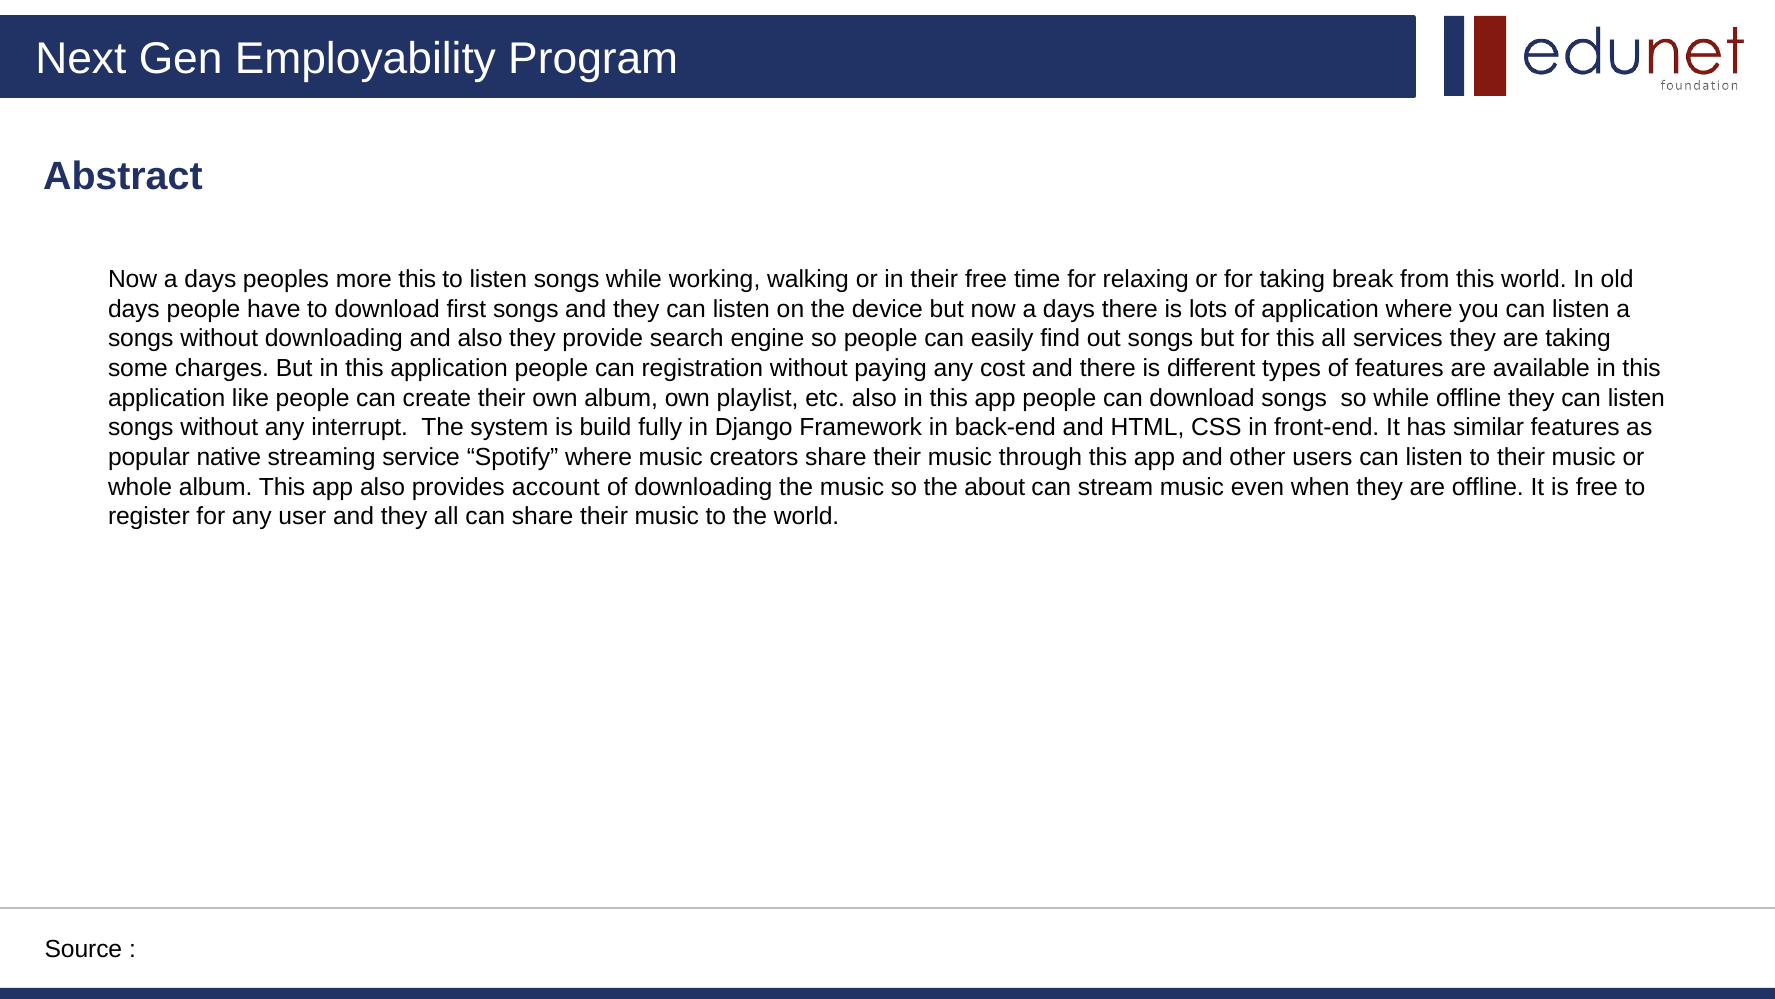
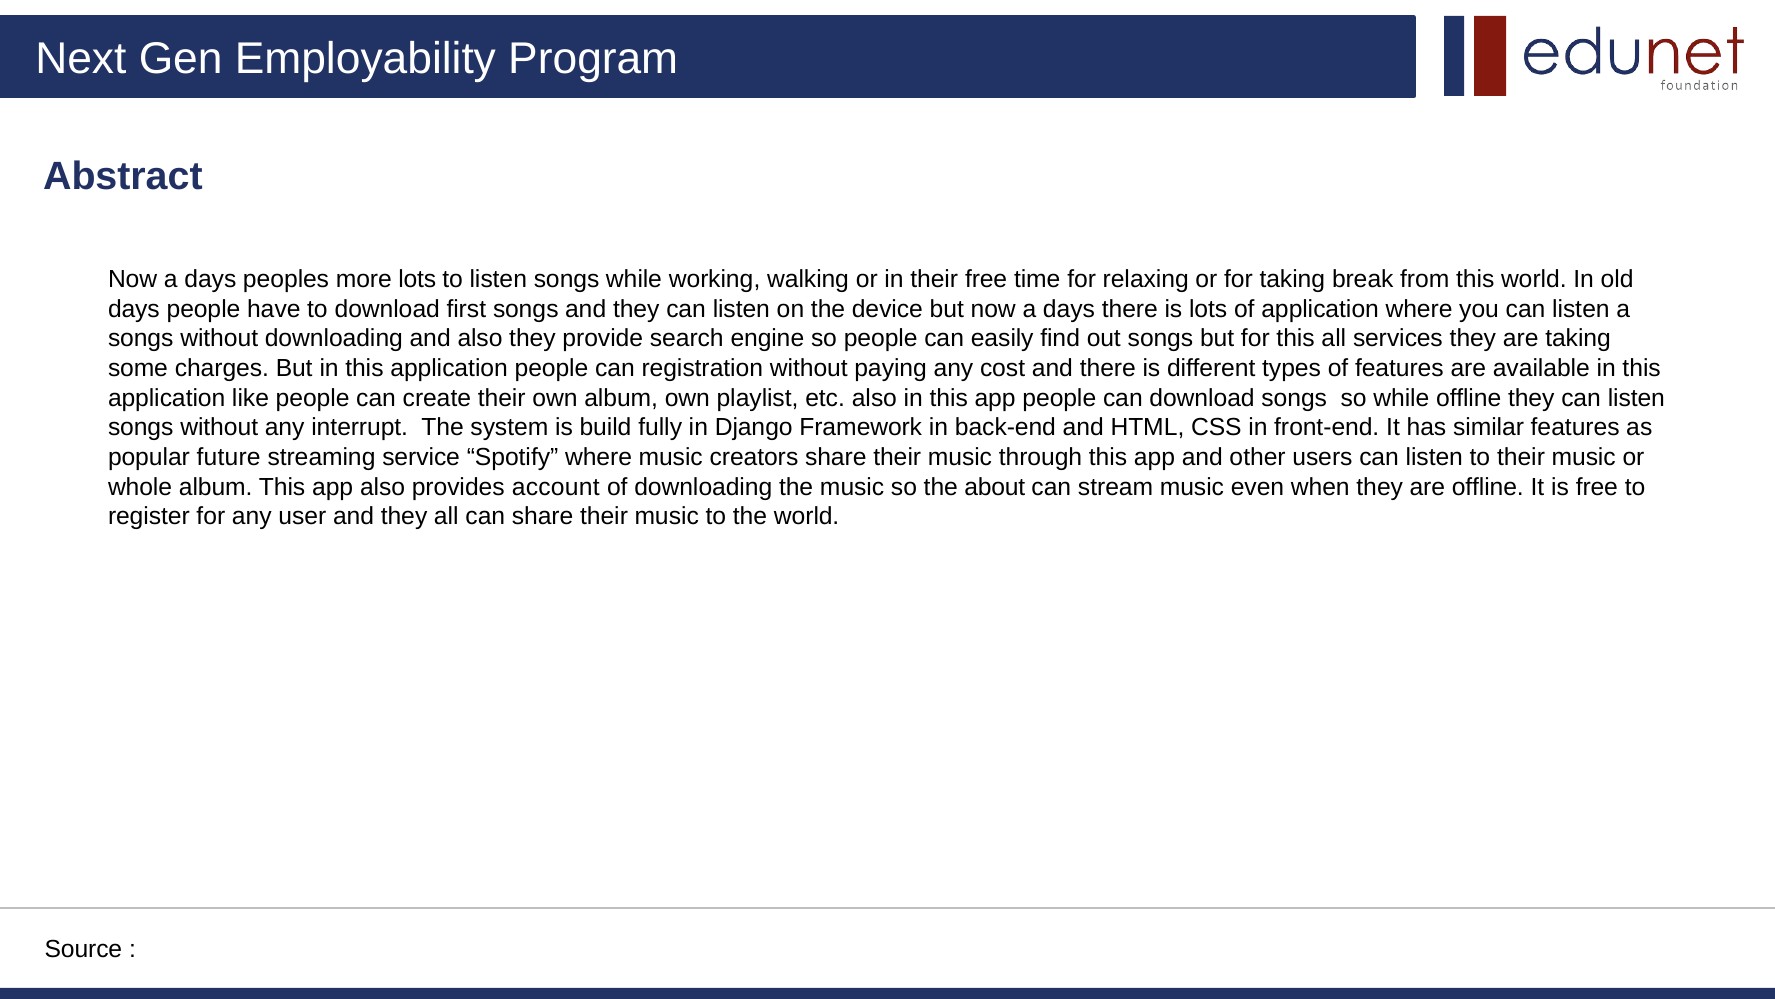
more this: this -> lots (417, 279)
native: native -> future (229, 457)
